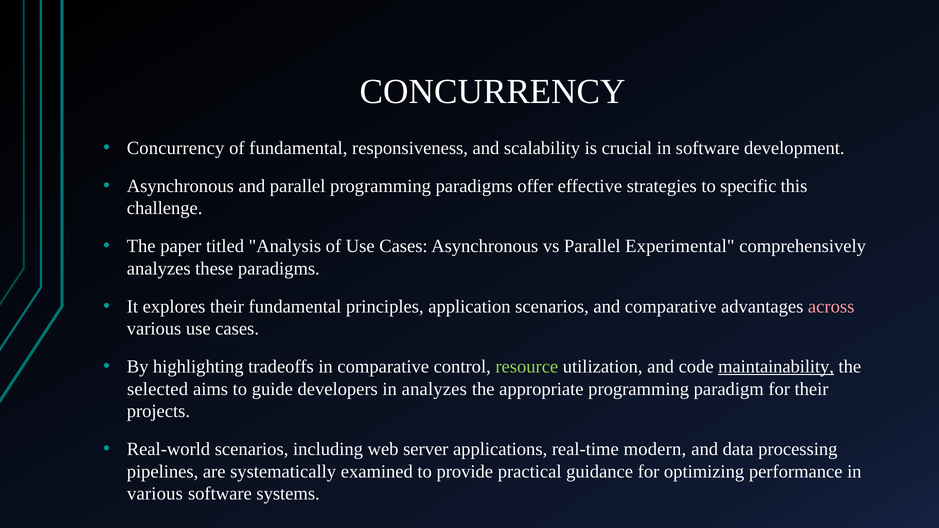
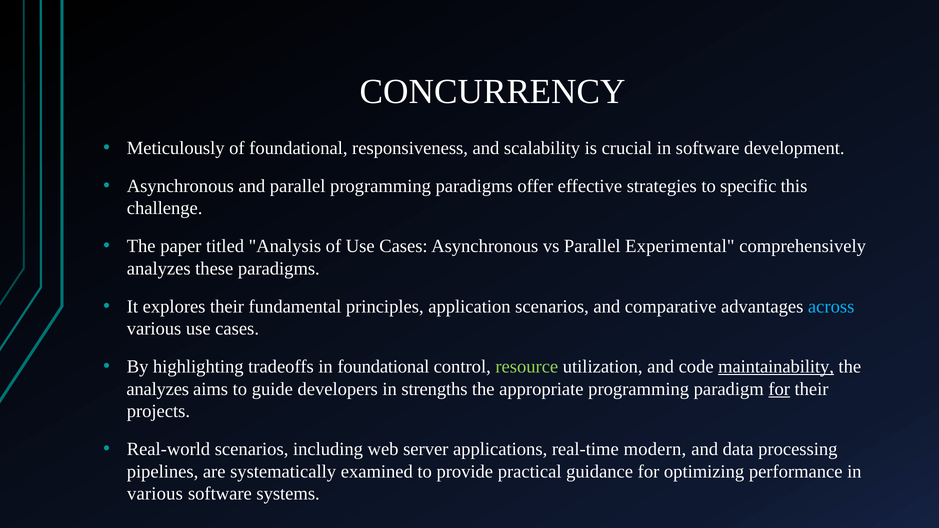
Concurrency: Concurrency -> Meticulously (176, 148)
of fundamental: fundamental -> foundational (298, 148)
across colour: pink -> light blue (831, 307)
in comparative: comparative -> foundational (383, 367)
selected: selected -> analyzes (158, 389)
in analyzes: analyzes -> strengths (434, 389)
for underline: none -> present (779, 389)
